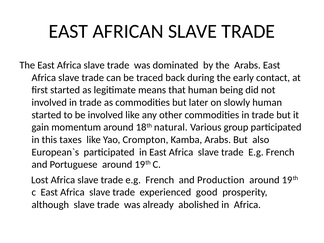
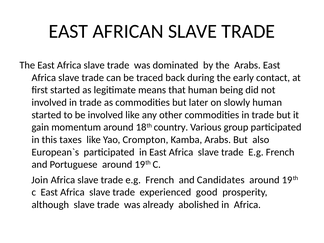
natural: natural -> country (171, 127)
Lost: Lost -> Join (40, 180)
Production: Production -> Candidates (221, 180)
